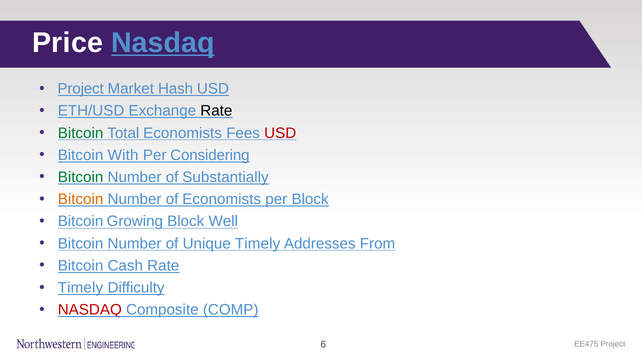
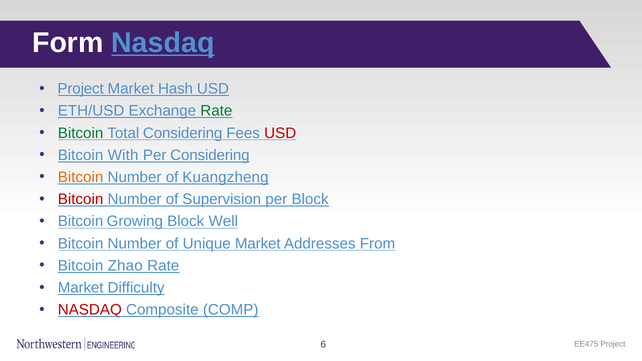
Price: Price -> Form (68, 43)
Rate colour: black -> green (216, 111)
Total Economists: Economists -> Considering (183, 133)
Bitcoin colour: green -> orange (81, 177)
Substantially: Substantially -> Kuangzheng (225, 177)
Bitcoin colour: orange -> red (81, 199)
of Economists: Economists -> Supervision (222, 199)
Unique Timely: Timely -> Market (258, 244)
Cash: Cash -> Zhao (125, 266)
Timely: Timely -> Market (81, 288)
